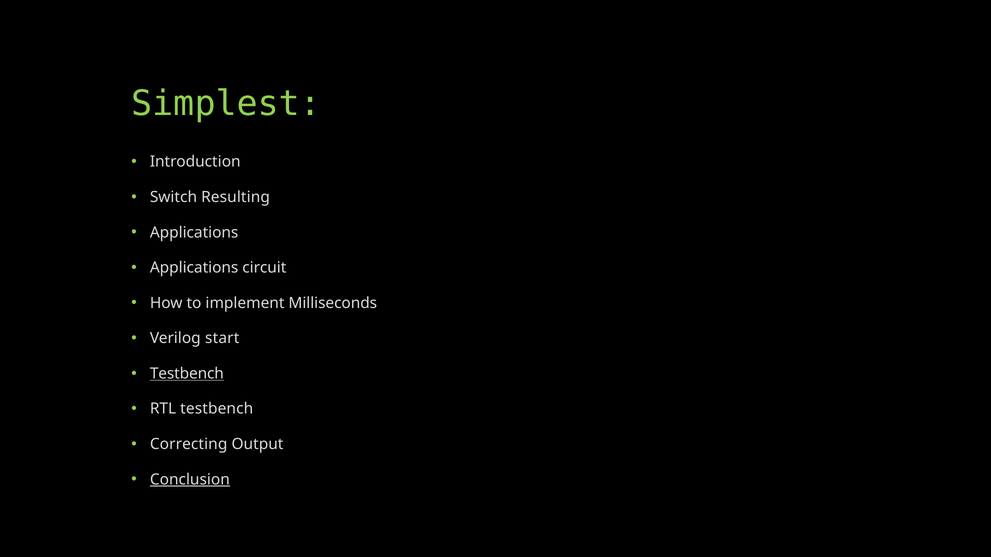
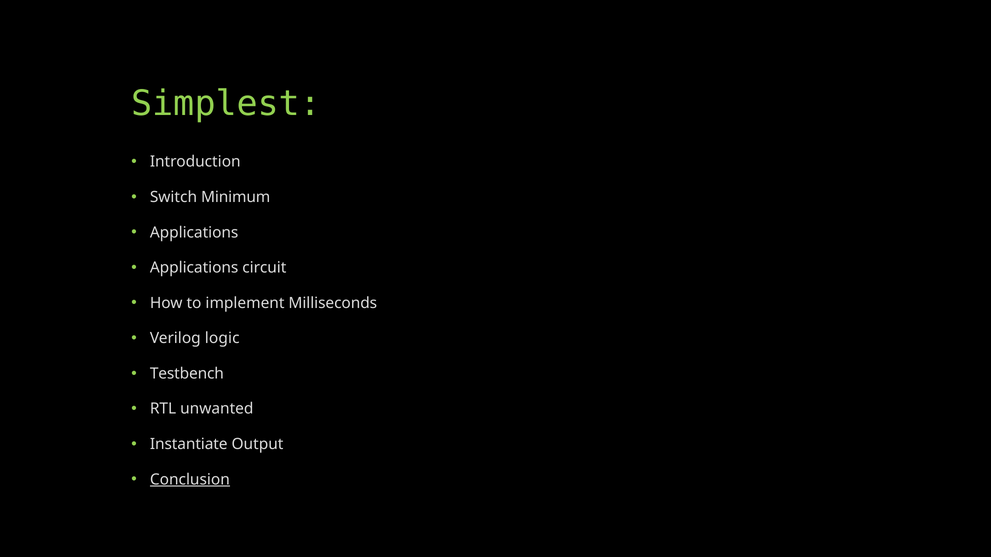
Resulting: Resulting -> Minimum (236, 197)
start: start -> logic (222, 339)
Testbench underline: present -> none (187, 374)
RTL testbench: testbench -> unwanted (217, 409)
Correcting: Correcting -> Instantiate (189, 444)
